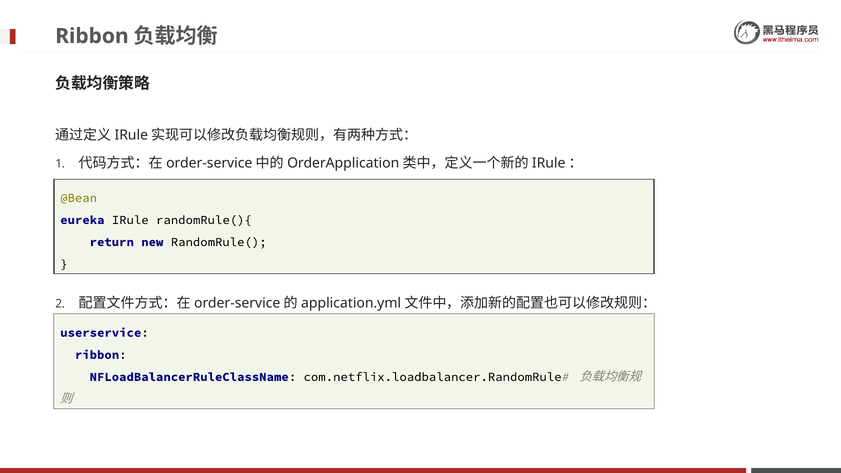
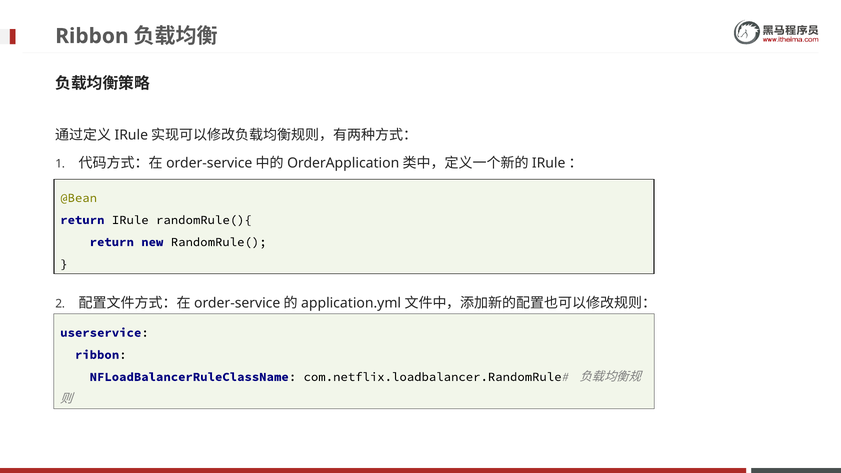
eureka: eureka -> return (82, 220)
